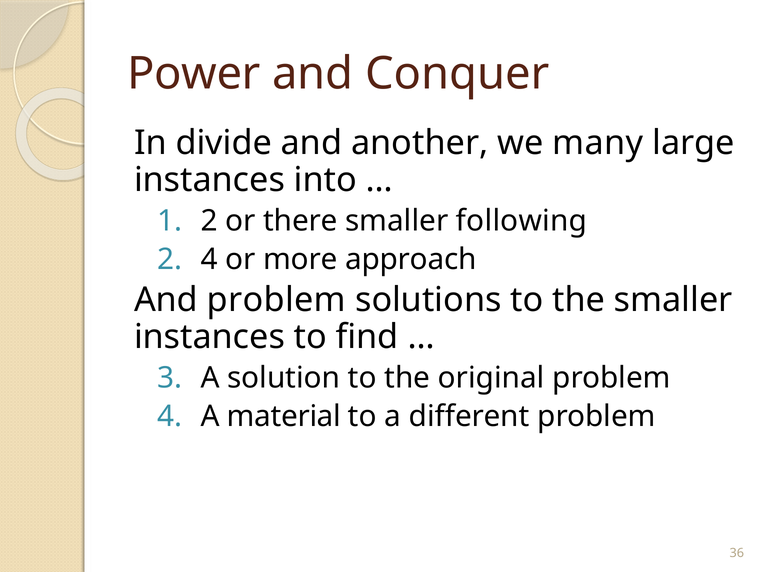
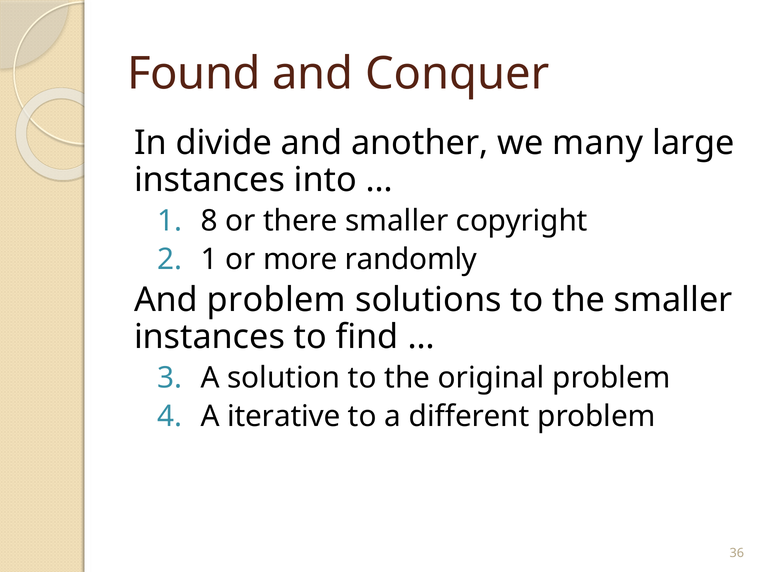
Power: Power -> Found (194, 74)
1 2: 2 -> 8 (209, 221)
following: following -> copyright (522, 221)
2 4: 4 -> 1 (209, 259)
approach: approach -> randomly (411, 259)
material: material -> iterative (284, 416)
